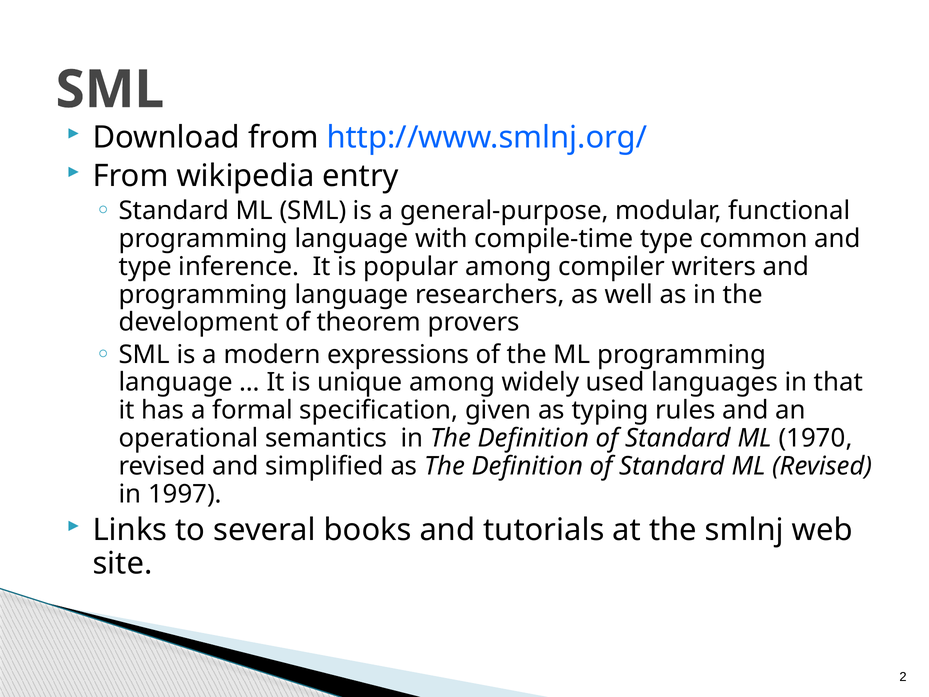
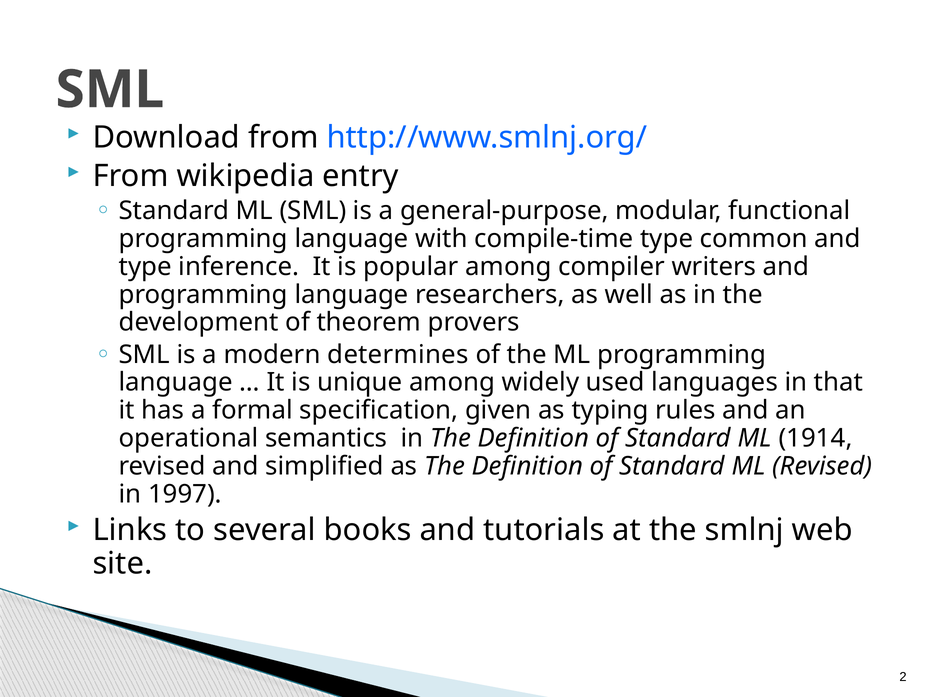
expressions: expressions -> determines (398, 354)
1970: 1970 -> 1914 (816, 438)
